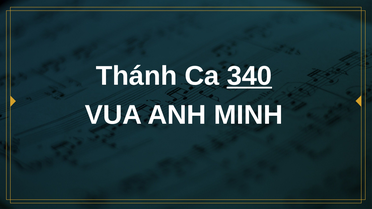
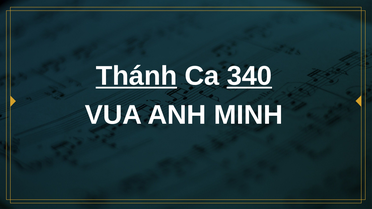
Thánh underline: none -> present (136, 76)
